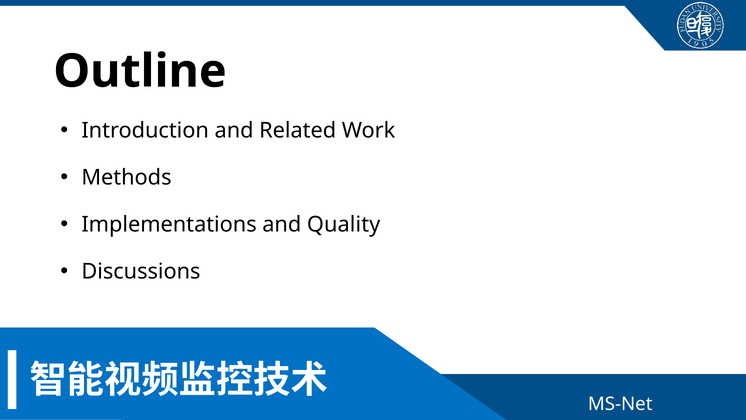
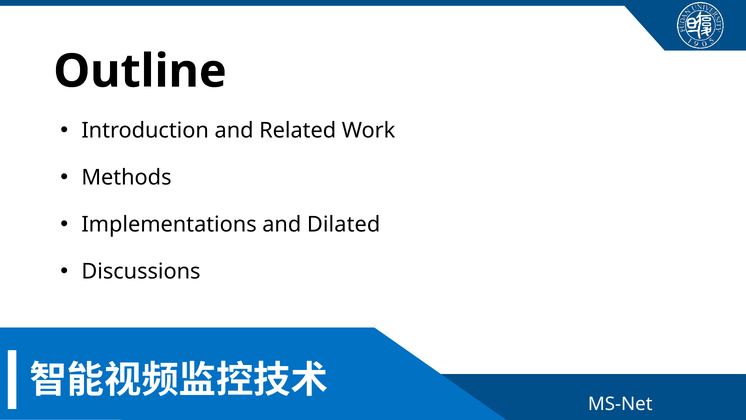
Quality: Quality -> Dilated (344, 224)
